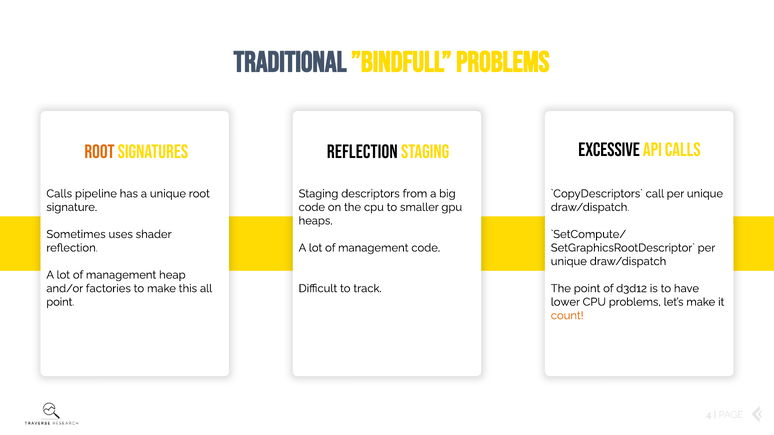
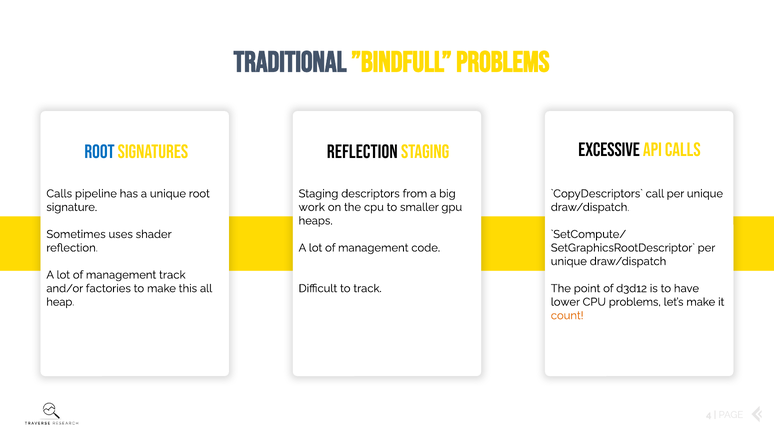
Root colour: orange -> blue (100, 152)
code: code -> work (312, 207)
management heap: heap -> track (172, 275)
point: point -> heap (60, 302)
